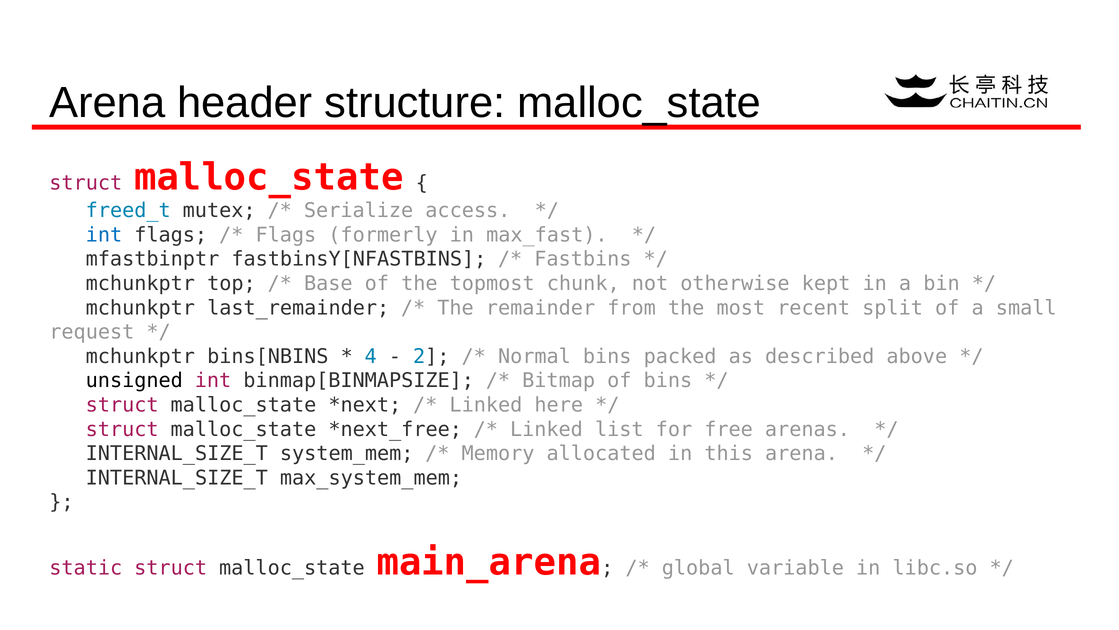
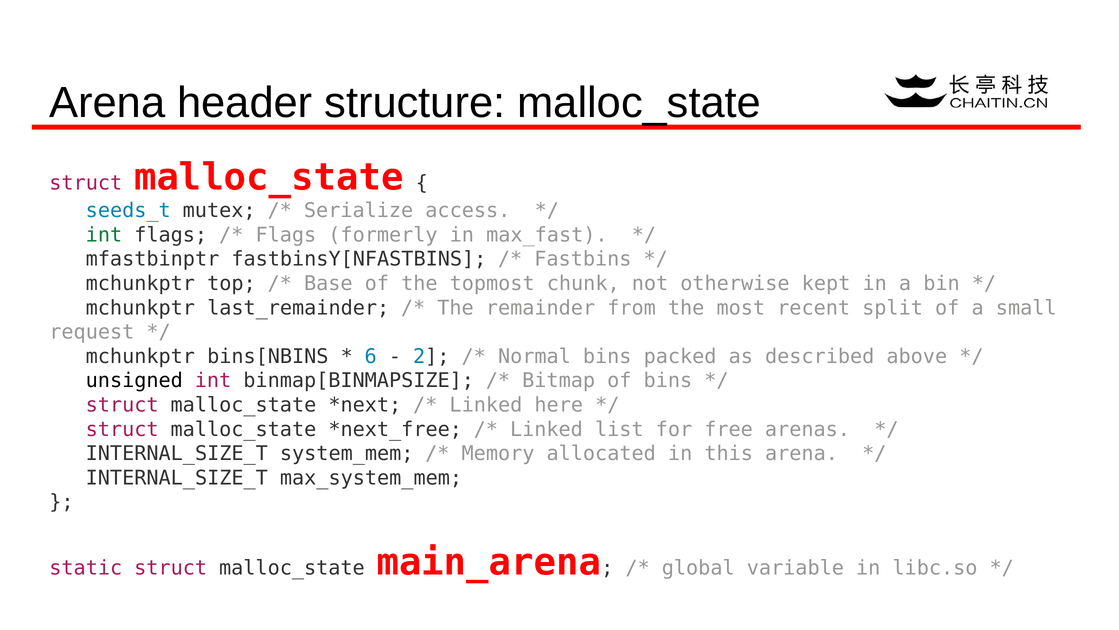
freed_t: freed_t -> seeds_t (128, 211)
int colour: blue -> green (104, 235)
4: 4 -> 6 (371, 356)
